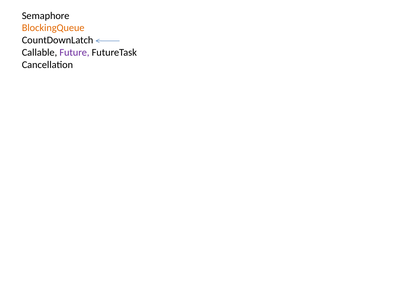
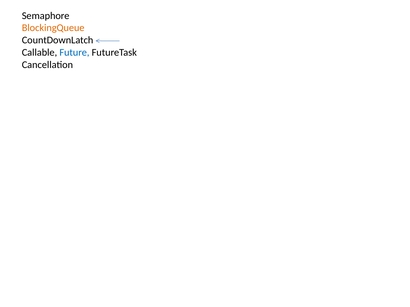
Future colour: purple -> blue (74, 53)
